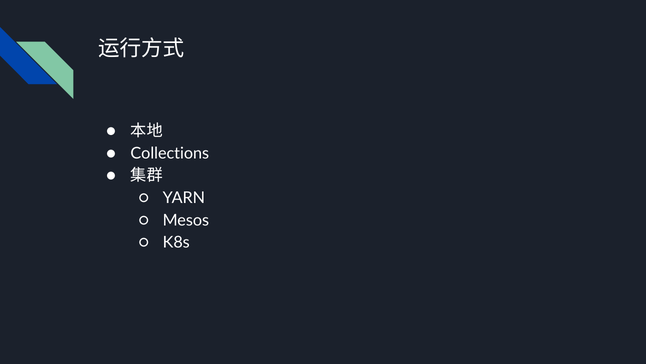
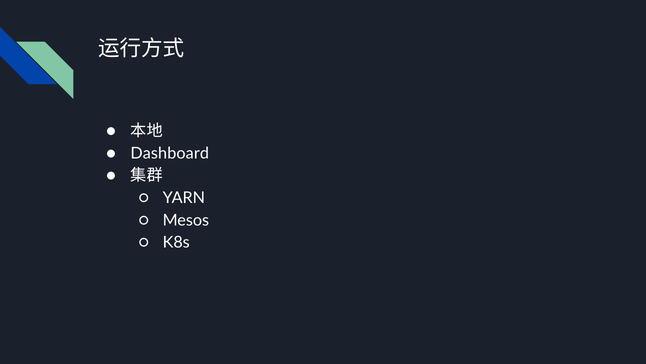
Collections: Collections -> Dashboard (170, 153)
